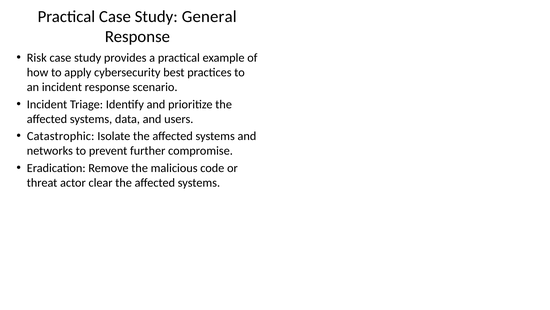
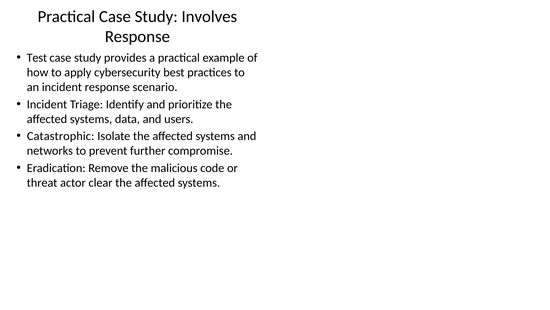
General: General -> Involves (209, 17)
Risk: Risk -> Test (37, 58)
